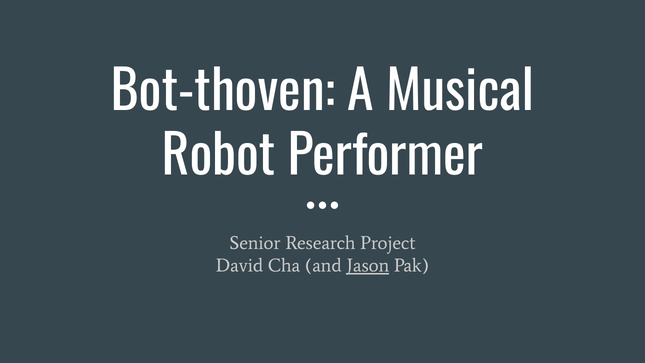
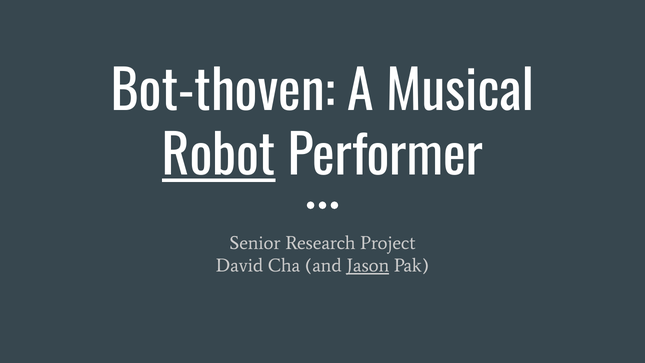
Robot underline: none -> present (219, 157)
